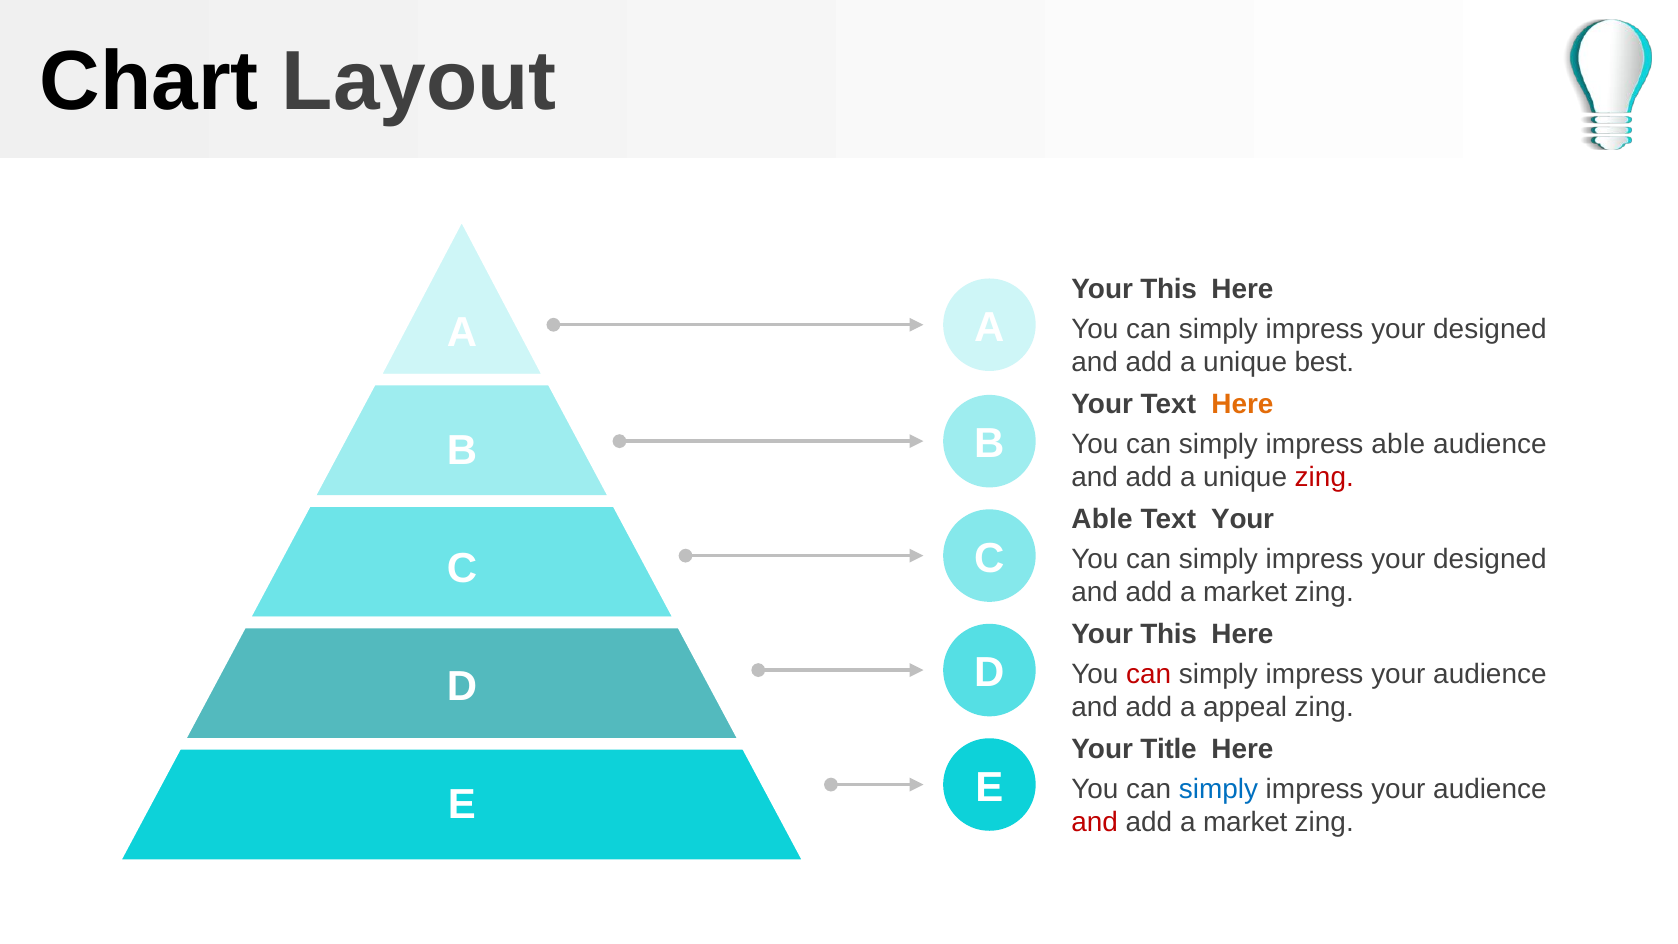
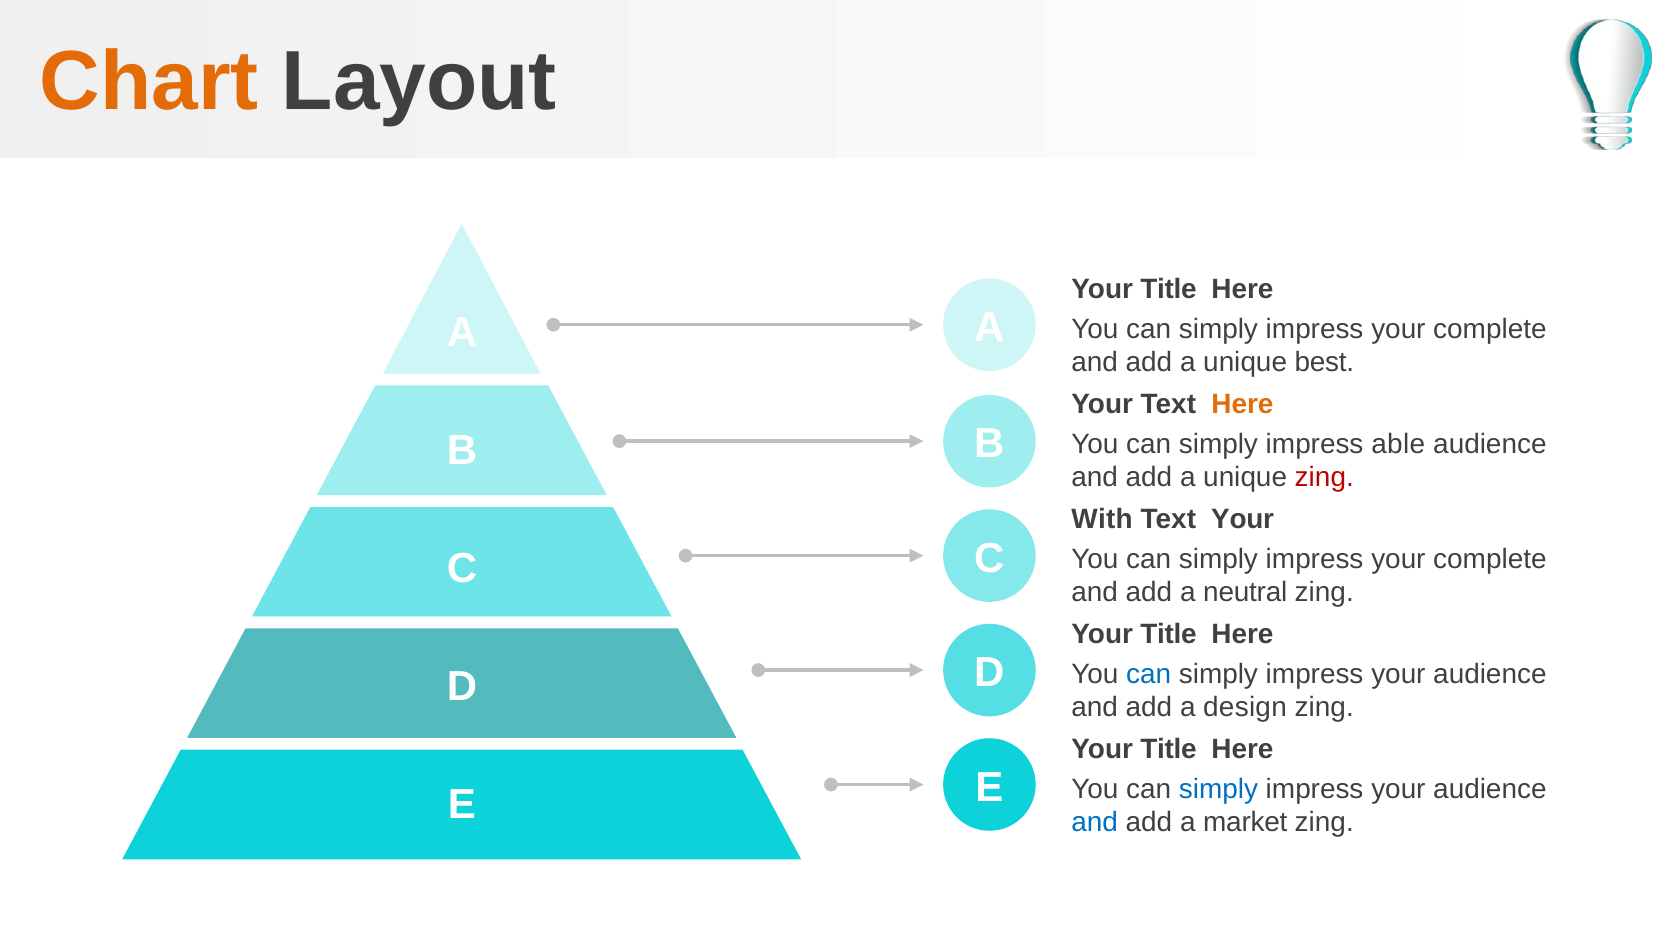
Chart colour: black -> orange (149, 82)
This: This -> Title (1169, 290)
designed: designed -> complete (1490, 329)
Able: Able -> With (1102, 519)
designed: designed -> complete (1490, 559)
market: market -> neutral (1245, 592)
This: This -> Title (1169, 634)
can colour: red -> blue (1149, 674)
appeal: appeal -> design (1245, 707)
and colour: red -> blue (1095, 822)
